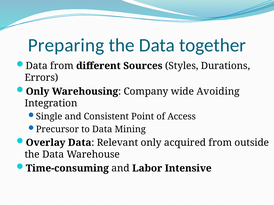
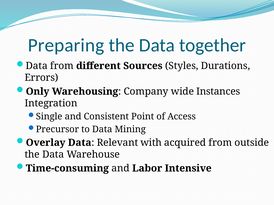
Avoiding: Avoiding -> Instances (218, 92)
Relevant only: only -> with (151, 143)
